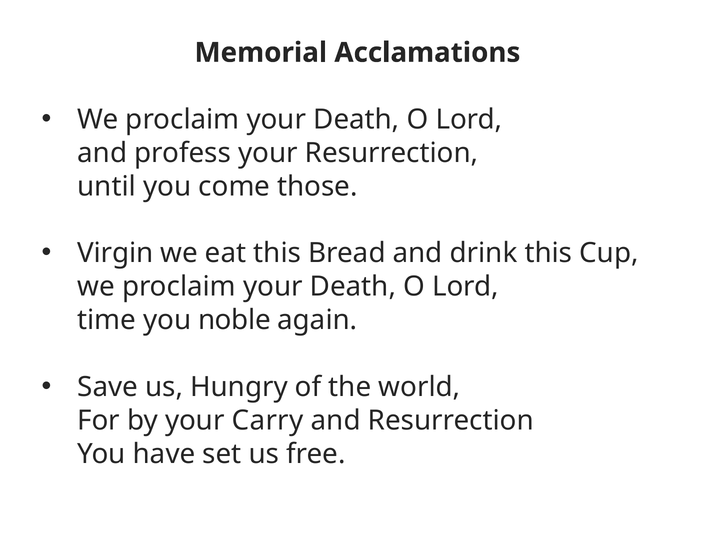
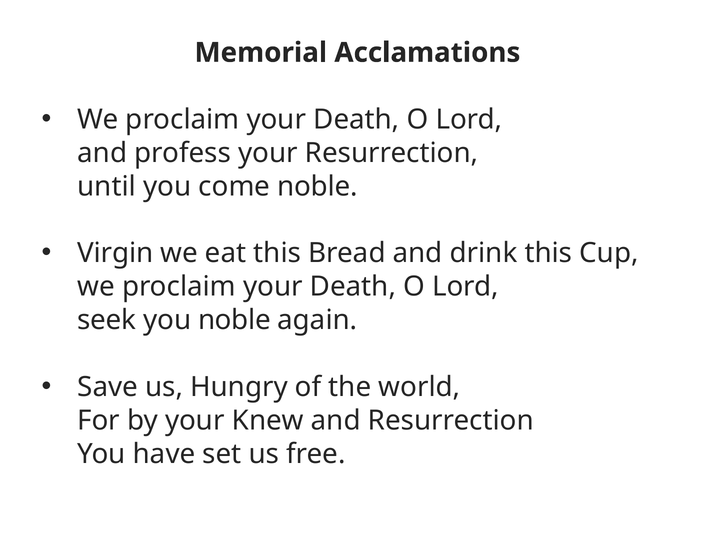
come those: those -> noble (317, 186)
time: time -> seek (107, 320)
Carry: Carry -> Knew (268, 420)
